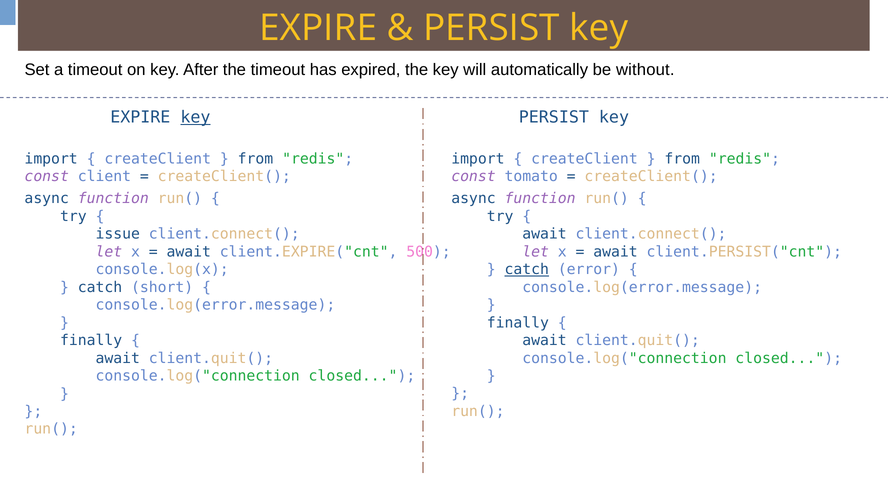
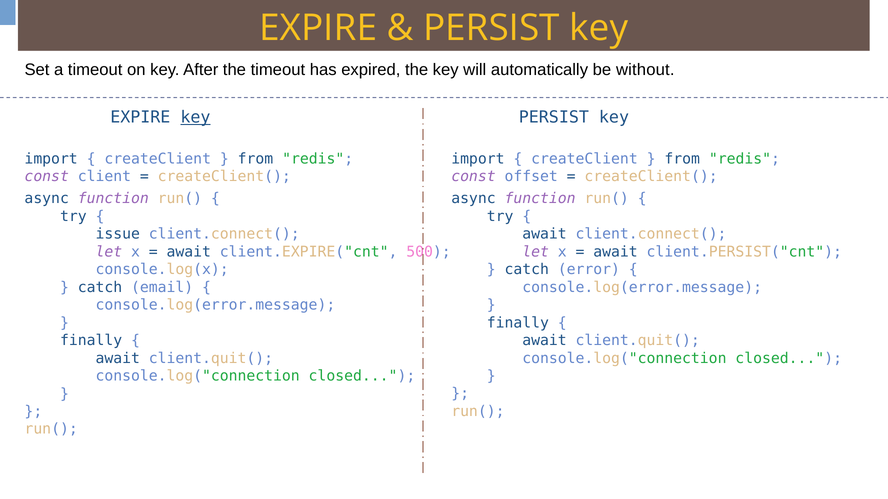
tomato: tomato -> offset (531, 177)
catch underline: present -> none (527, 270)
short: short -> email (162, 288)
